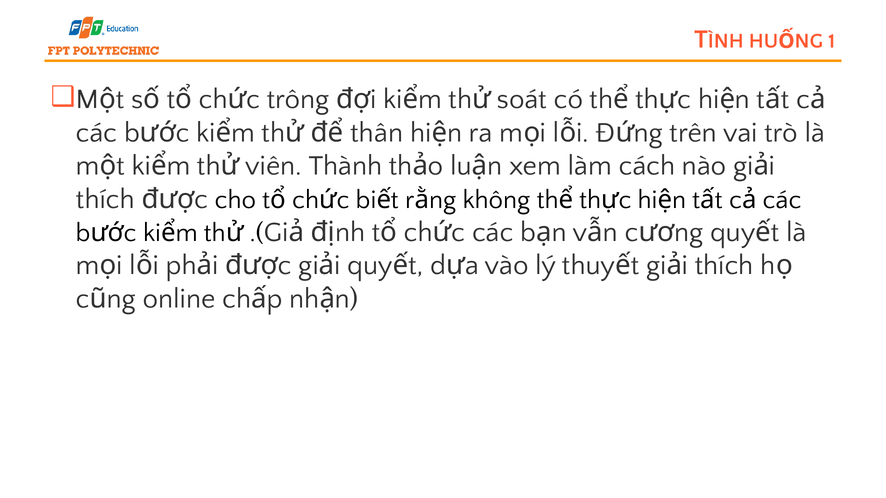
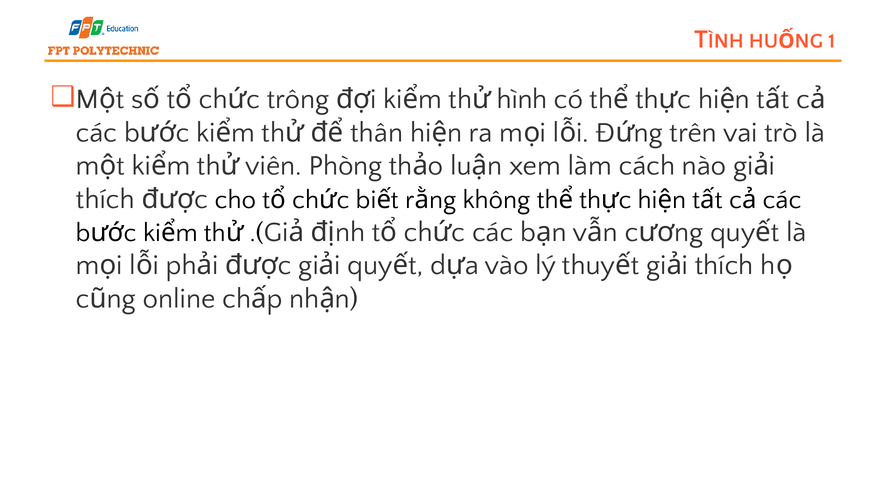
soát: soát -> hình (522, 99)
Thành: Thành -> Phòng (346, 166)
